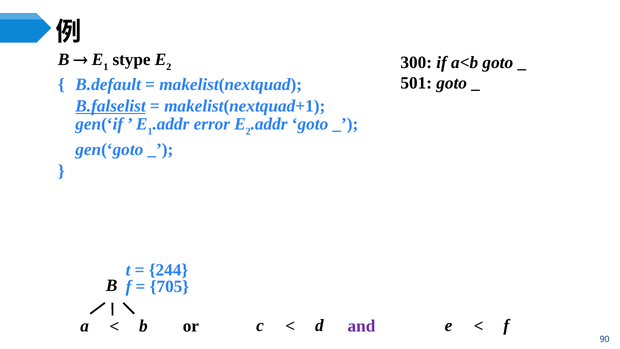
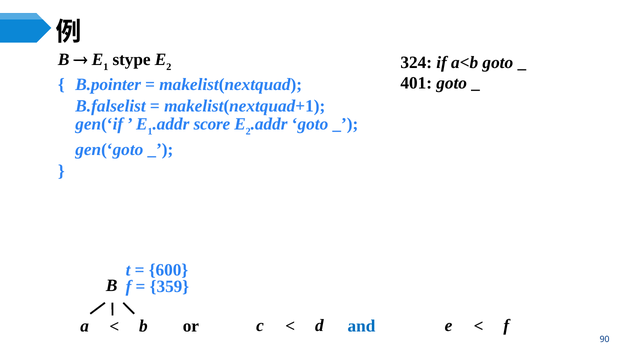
300: 300 -> 324 (416, 62)
501: 501 -> 401 (416, 83)
B.default: B.default -> B.pointer (108, 85)
B.falselist underline: present -> none (111, 106)
error: error -> score (212, 124)
244: 244 -> 600 (169, 270)
705: 705 -> 359 (169, 286)
and colour: purple -> blue (361, 326)
